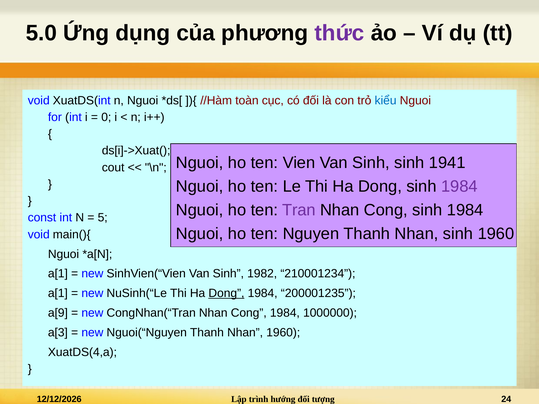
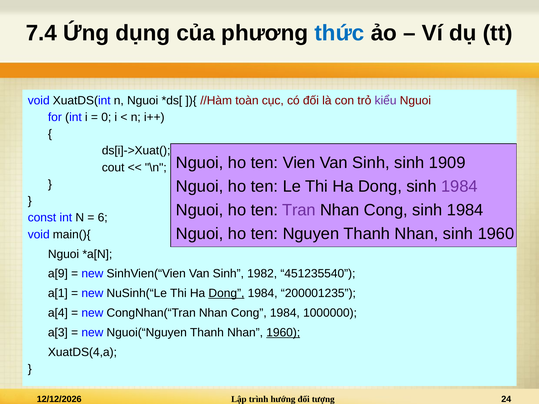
5.0: 5.0 -> 7.4 (41, 33)
thức colour: purple -> blue (339, 33)
kiểu colour: blue -> purple (386, 100)
1941: 1941 -> 1909 (447, 163)
5: 5 -> 6 (103, 218)
a[1: a[1 -> a[9 (58, 274)
210001234: 210001234 -> 451235540 (318, 274)
a[9: a[9 -> a[4 (58, 313)
1960 underline: none -> present (283, 333)
